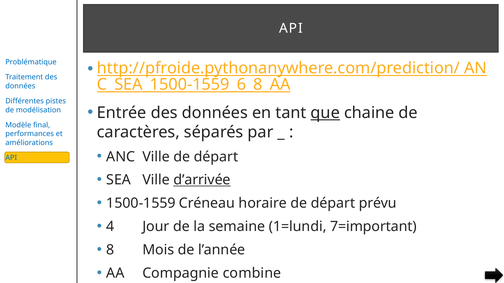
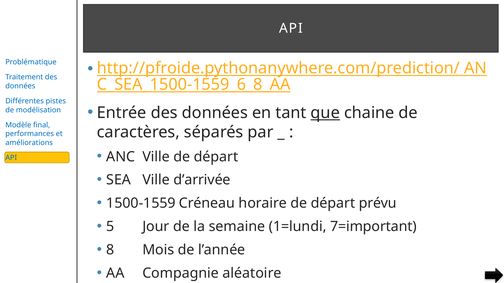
d’arrivée underline: present -> none (202, 180)
4: 4 -> 5 (110, 227)
combine: combine -> aléatoire (252, 274)
